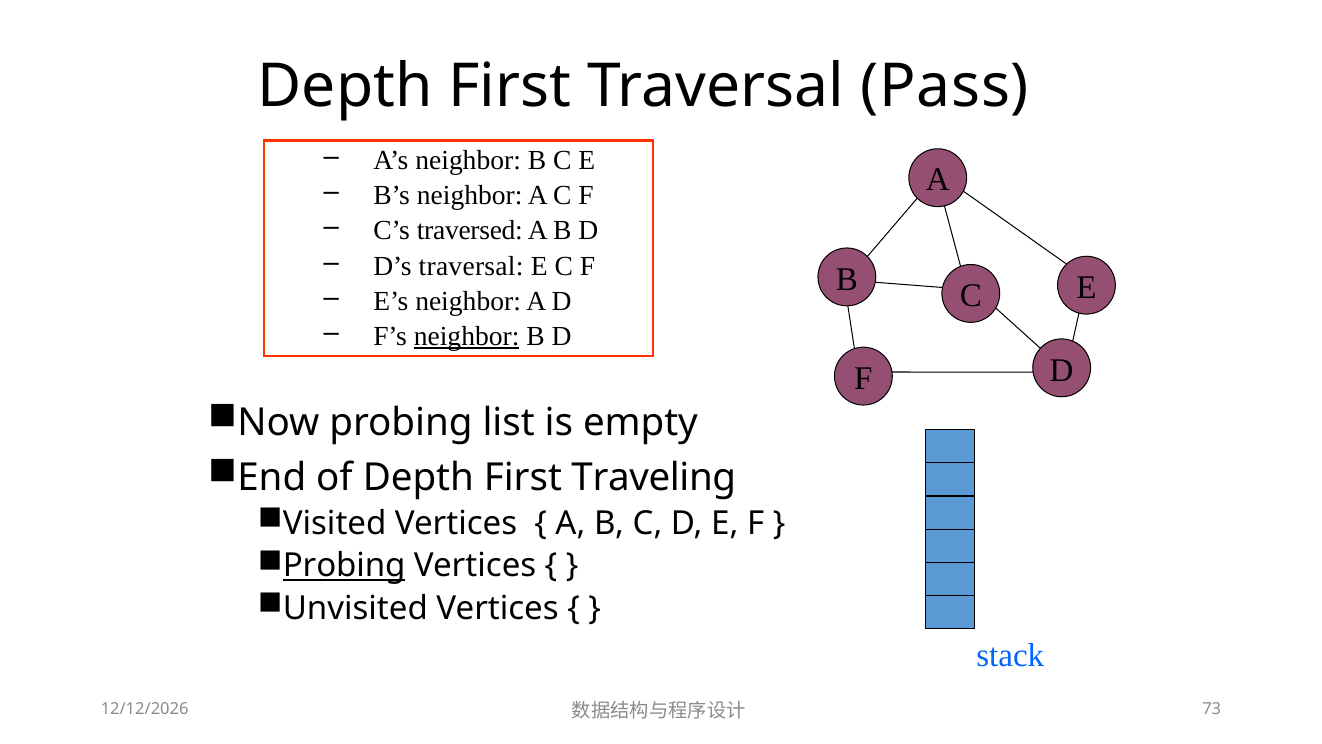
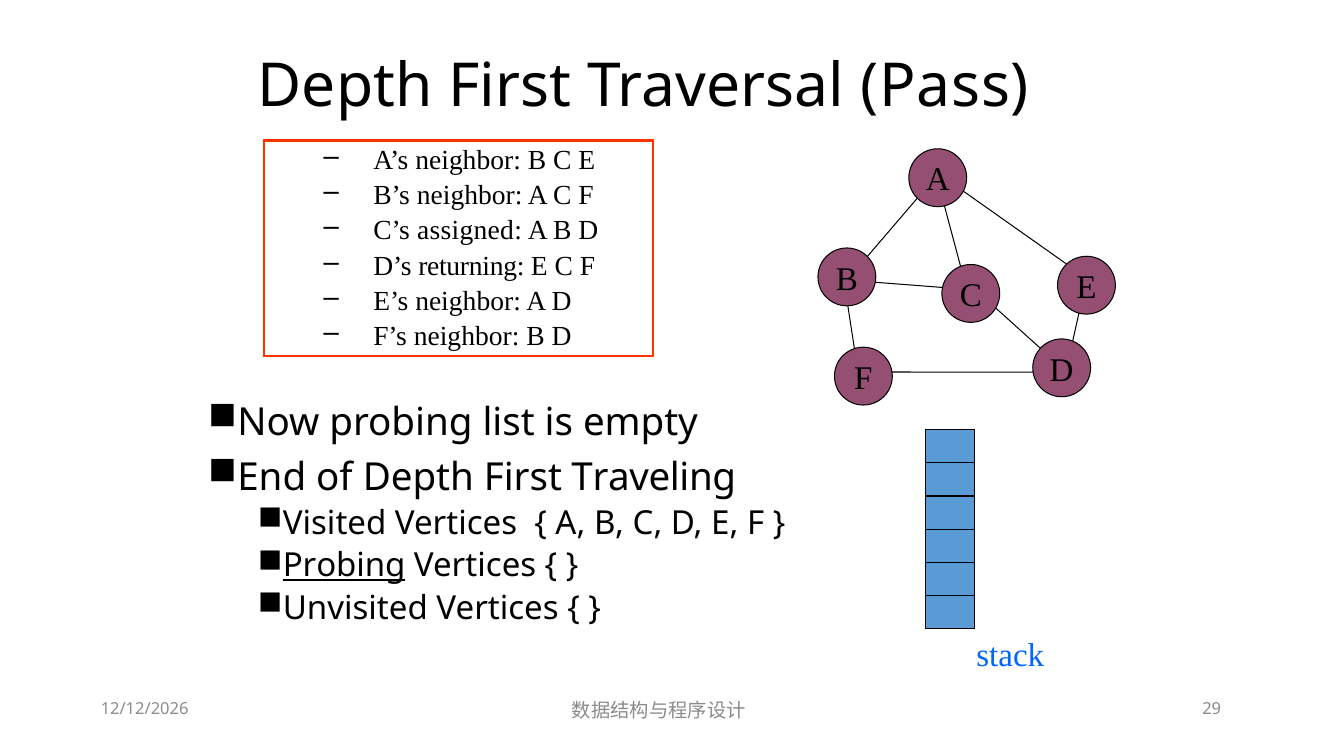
traversed: traversed -> assigned (470, 231)
D’s traversal: traversal -> returning (471, 266)
neighbor underline: present -> none (467, 336)
73: 73 -> 29 (1212, 709)
